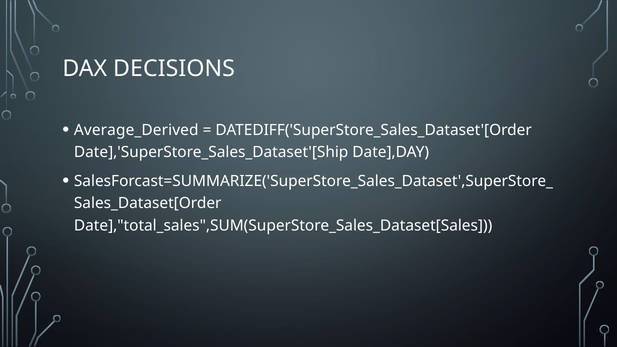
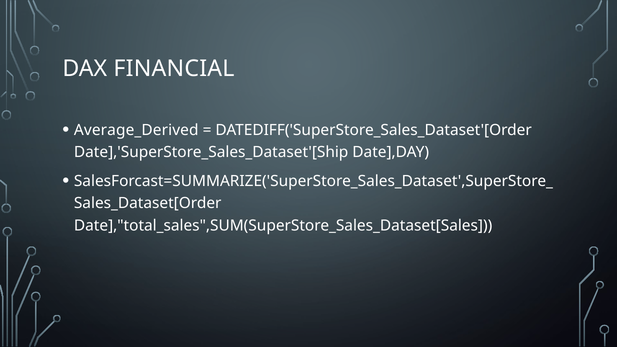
DECISIONS: DECISIONS -> FINANCIAL (174, 69)
